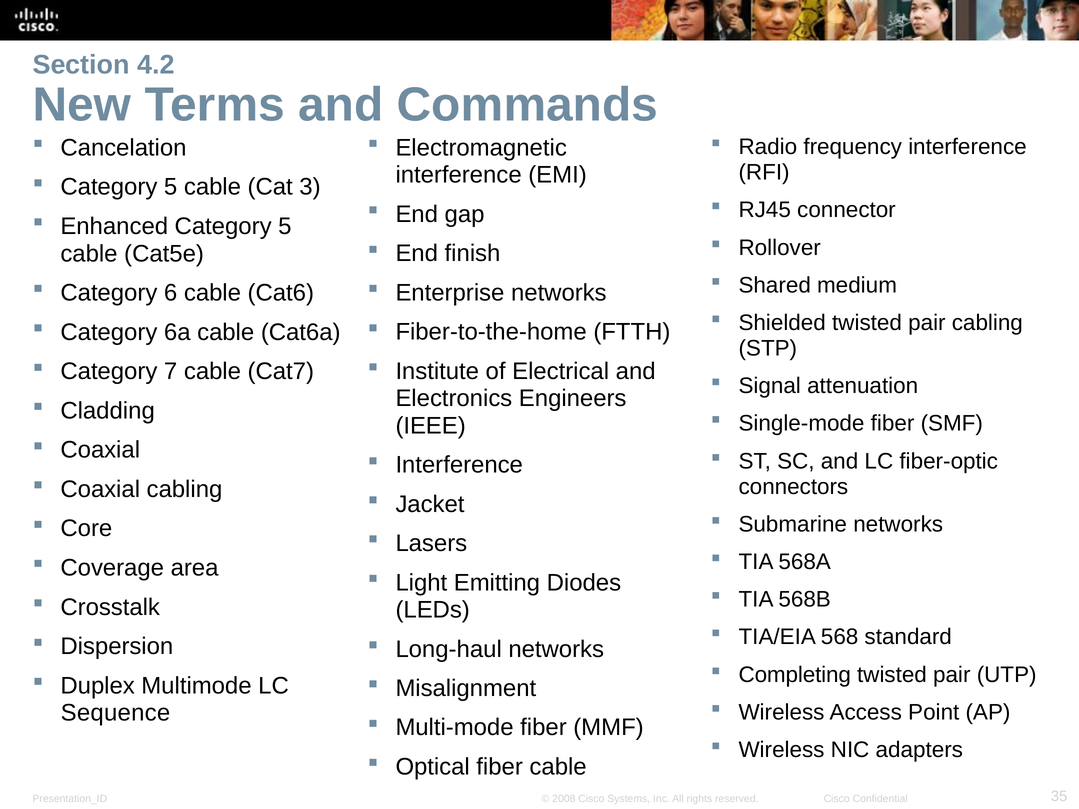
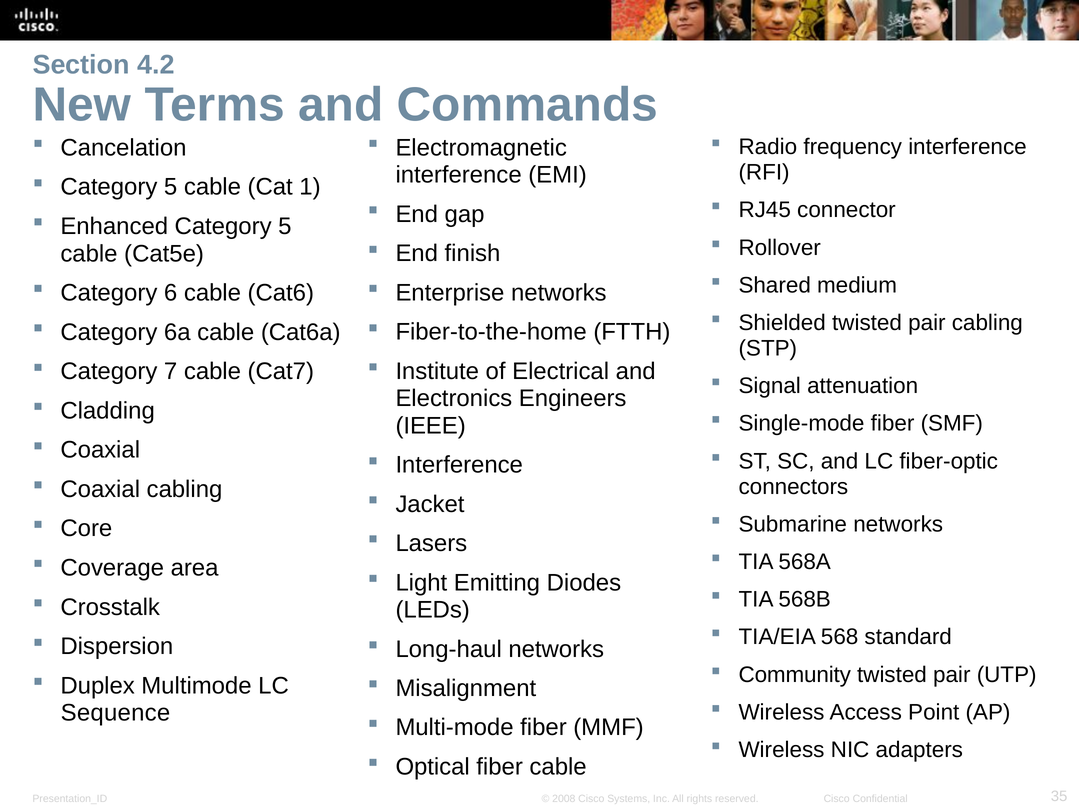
3: 3 -> 1 (310, 187)
Completing: Completing -> Community (795, 675)
